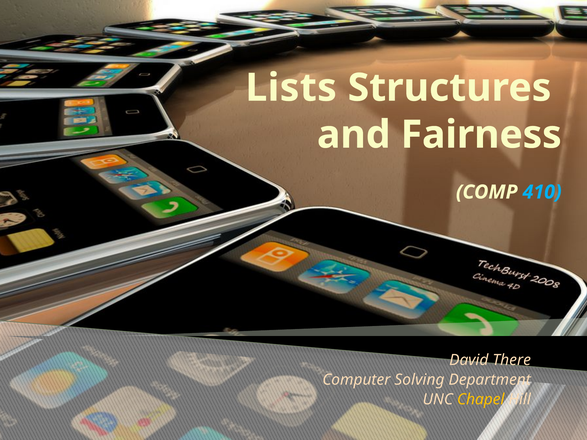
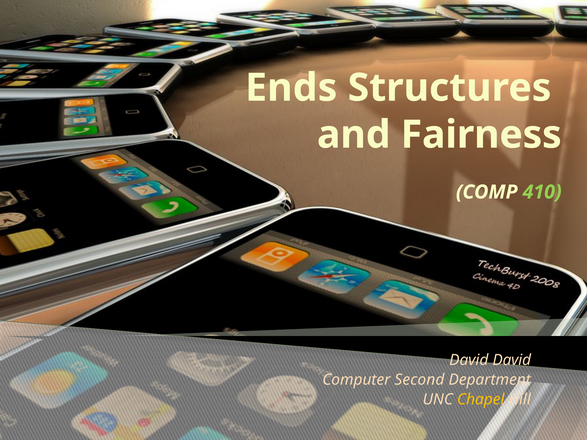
Lists: Lists -> Ends (291, 88)
410 colour: light blue -> light green (542, 192)
David There: There -> David (512, 360)
Solving: Solving -> Second (419, 380)
